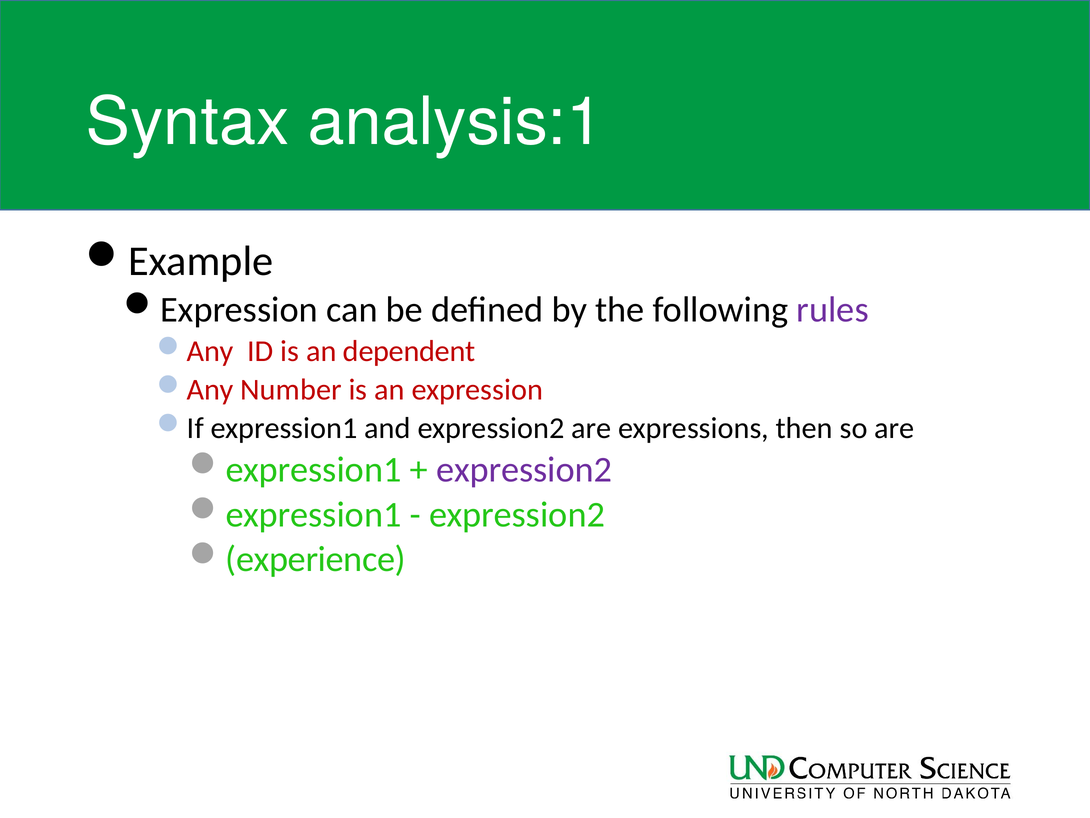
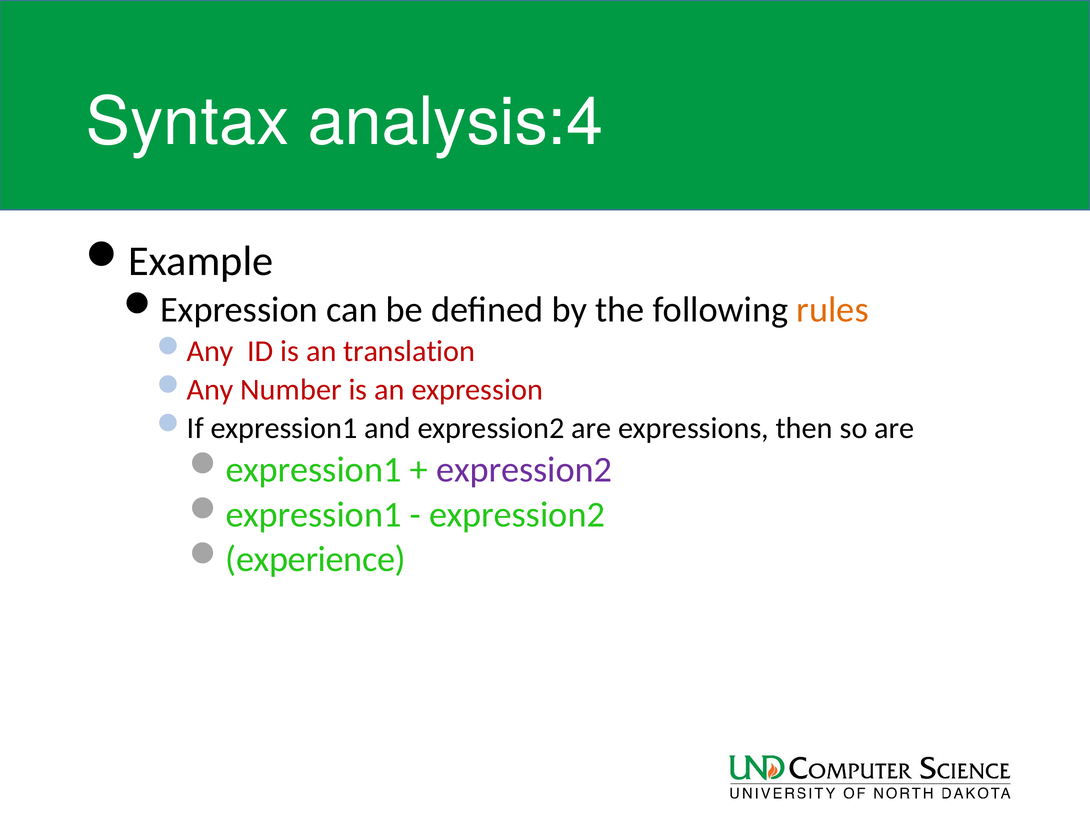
analysis:1: analysis:1 -> analysis:4 (456, 122)
rules colour: purple -> orange (833, 309)
dependent: dependent -> translation (409, 351)
